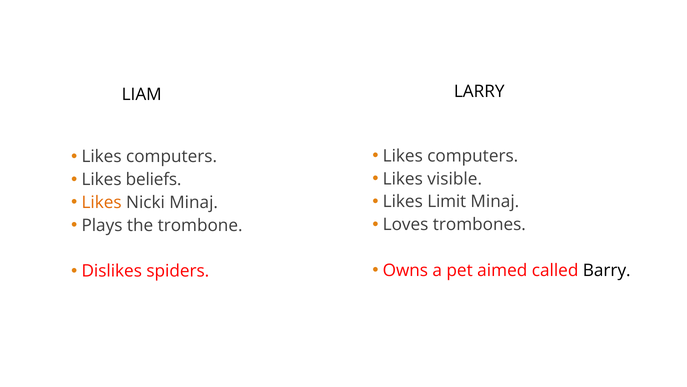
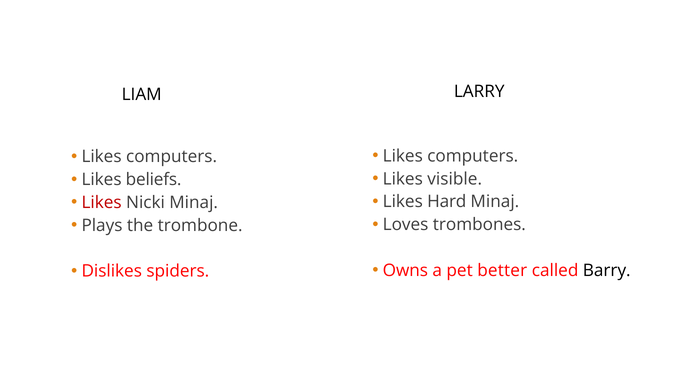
Limit: Limit -> Hard (447, 201)
Likes colour: orange -> red (102, 202)
aimed: aimed -> better (502, 270)
